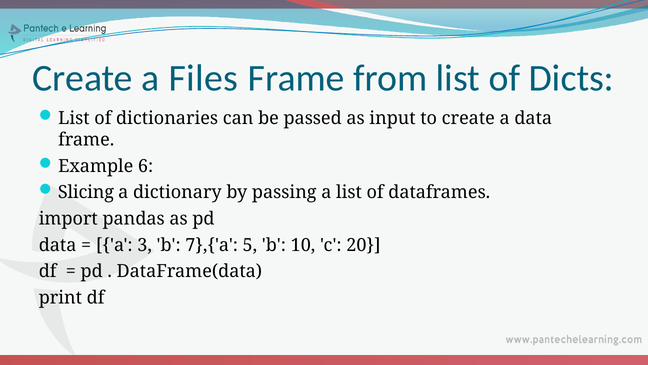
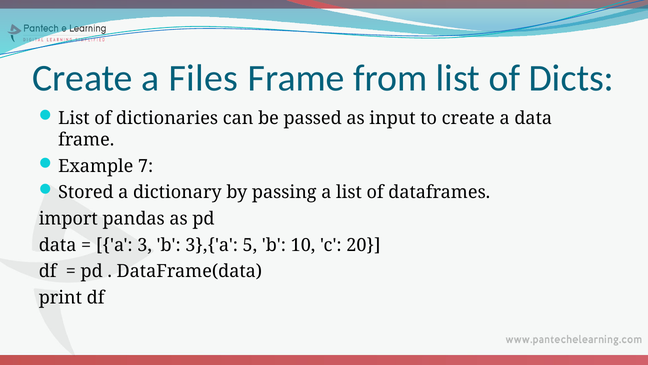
6: 6 -> 7 (146, 166)
Slicing: Slicing -> Stored (86, 192)
7},{'a: 7},{'a -> 3},{'a (212, 245)
